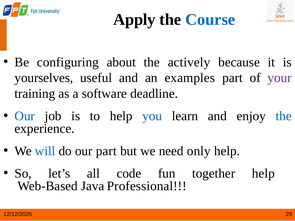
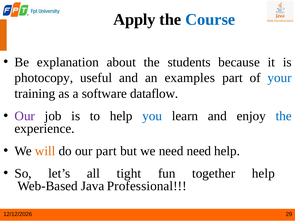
configuring: configuring -> explanation (68, 62)
actively: actively -> students (189, 62)
yourselves: yourselves -> photocopy (44, 78)
your colour: purple -> blue (280, 78)
deadline: deadline -> dataflow (154, 94)
Our colour: blue -> purple (25, 116)
will colour: blue -> orange (45, 151)
need only: only -> need (199, 151)
code: code -> tight (129, 174)
